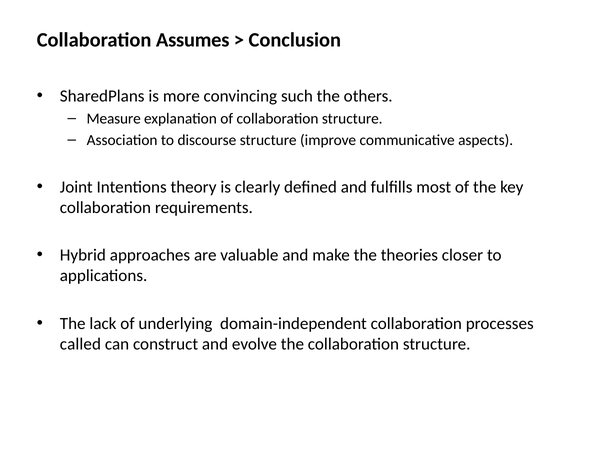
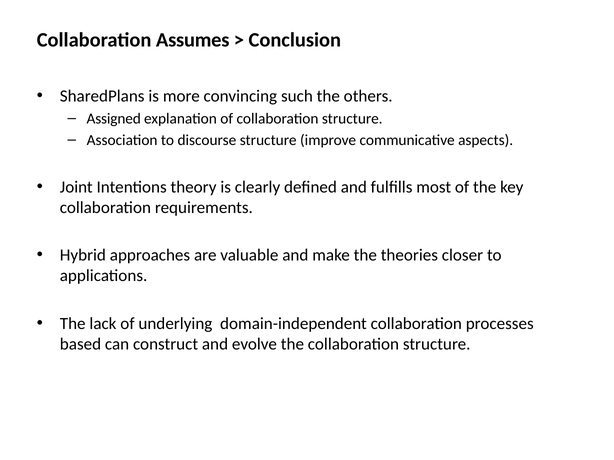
Measure: Measure -> Assigned (114, 119)
called: called -> based (80, 344)
